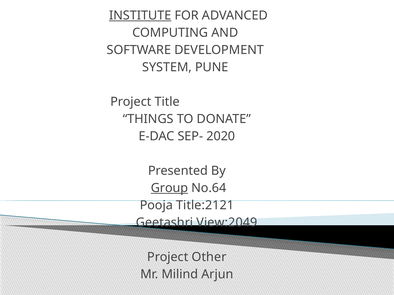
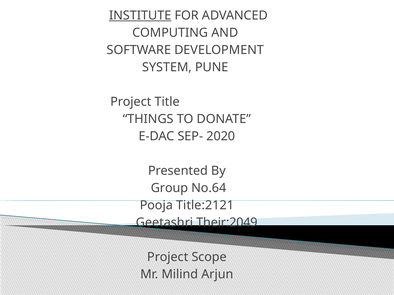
Group underline: present -> none (169, 188)
View:2049: View:2049 -> Their:2049 (227, 223)
Other: Other -> Scope (209, 257)
